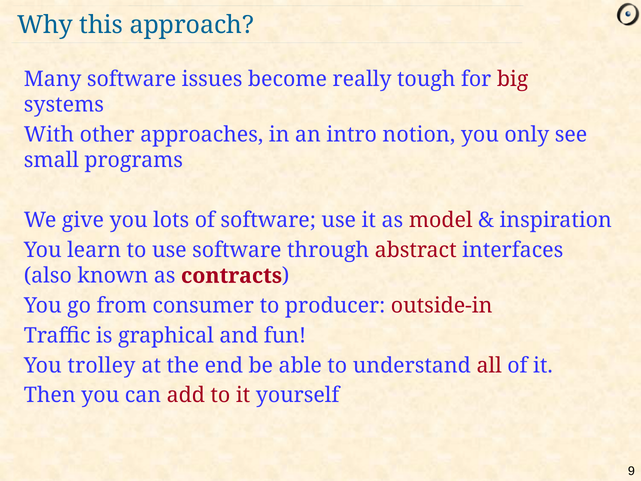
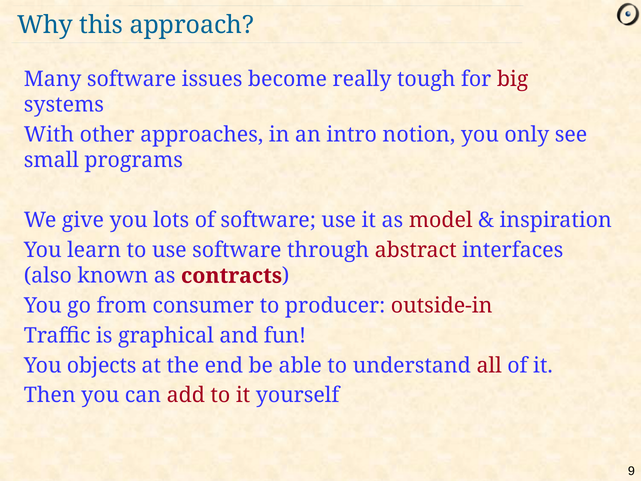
trolley: trolley -> objects (102, 365)
